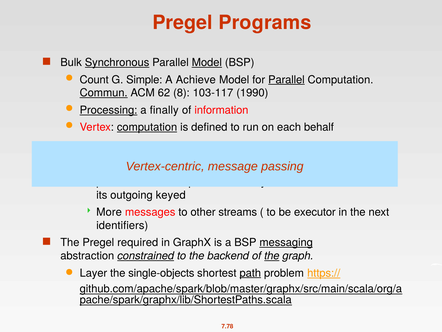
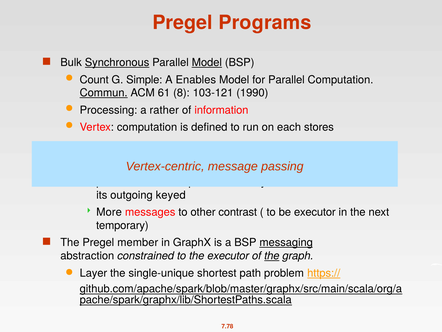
Achieve: Achieve -> Enables (196, 80)
Parallel underline: present -> none (286, 80)
62: 62 -> 61 (164, 93)
103-117: 103-117 -> 103-121 (213, 93)
Processing underline: present -> none (109, 110)
finally: finally -> rather (164, 110)
computation underline: present -> none (147, 127)
behalf: behalf -> stores (319, 127)
streams: streams -> contrast (238, 212)
identifiers: identifiers -> temporary (122, 225)
required: required -> member (138, 242)
constrained underline: present -> none (146, 255)
the backend: backend -> executor (228, 255)
single-objects: single-objects -> single-unique (161, 273)
path underline: present -> none (250, 273)
